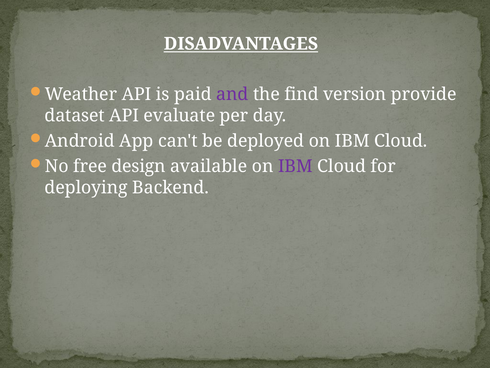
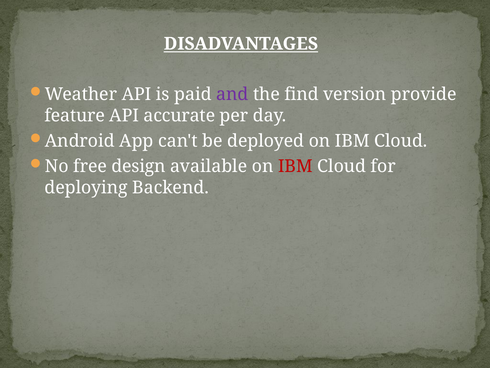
dataset: dataset -> feature (75, 116)
evaluate: evaluate -> accurate (179, 116)
IBM colour: purple -> red (295, 166)
